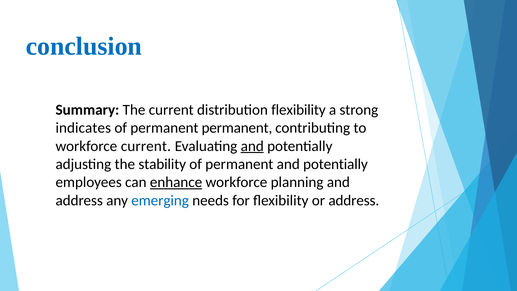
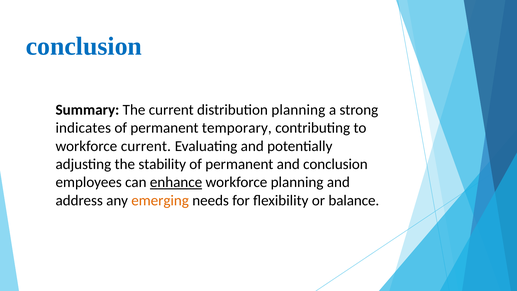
distribution flexibility: flexibility -> planning (298, 110)
permanent permanent: permanent -> temporary (237, 128)
and underline: present -> none (252, 146)
permanent and potentially: potentially -> conclusion (335, 164)
emerging colour: blue -> orange (160, 200)
or address: address -> balance (354, 200)
